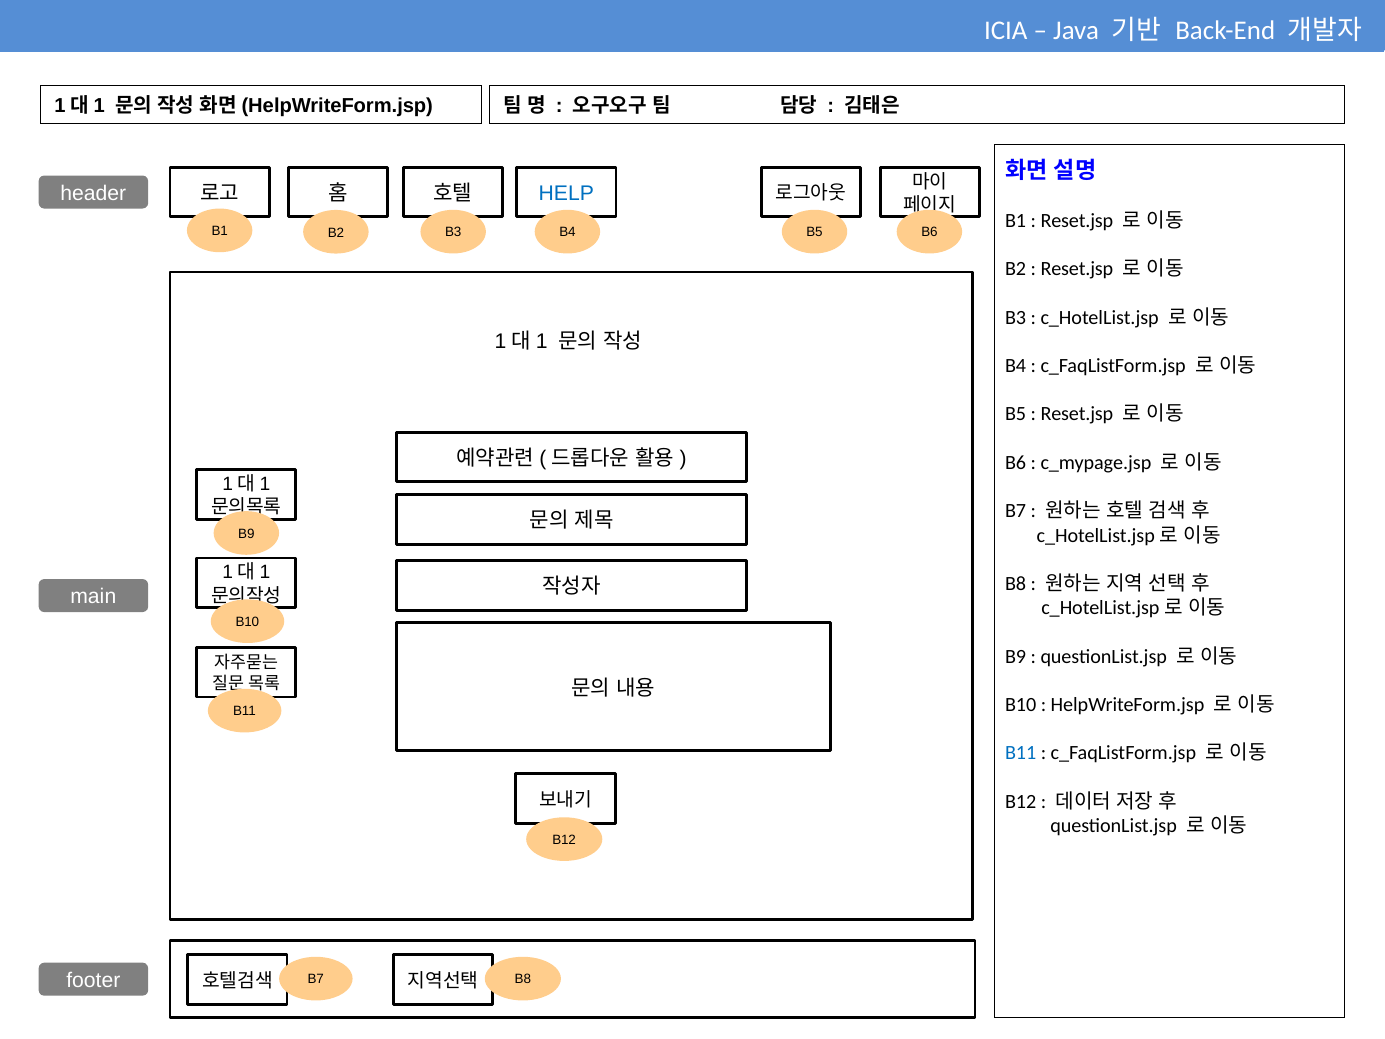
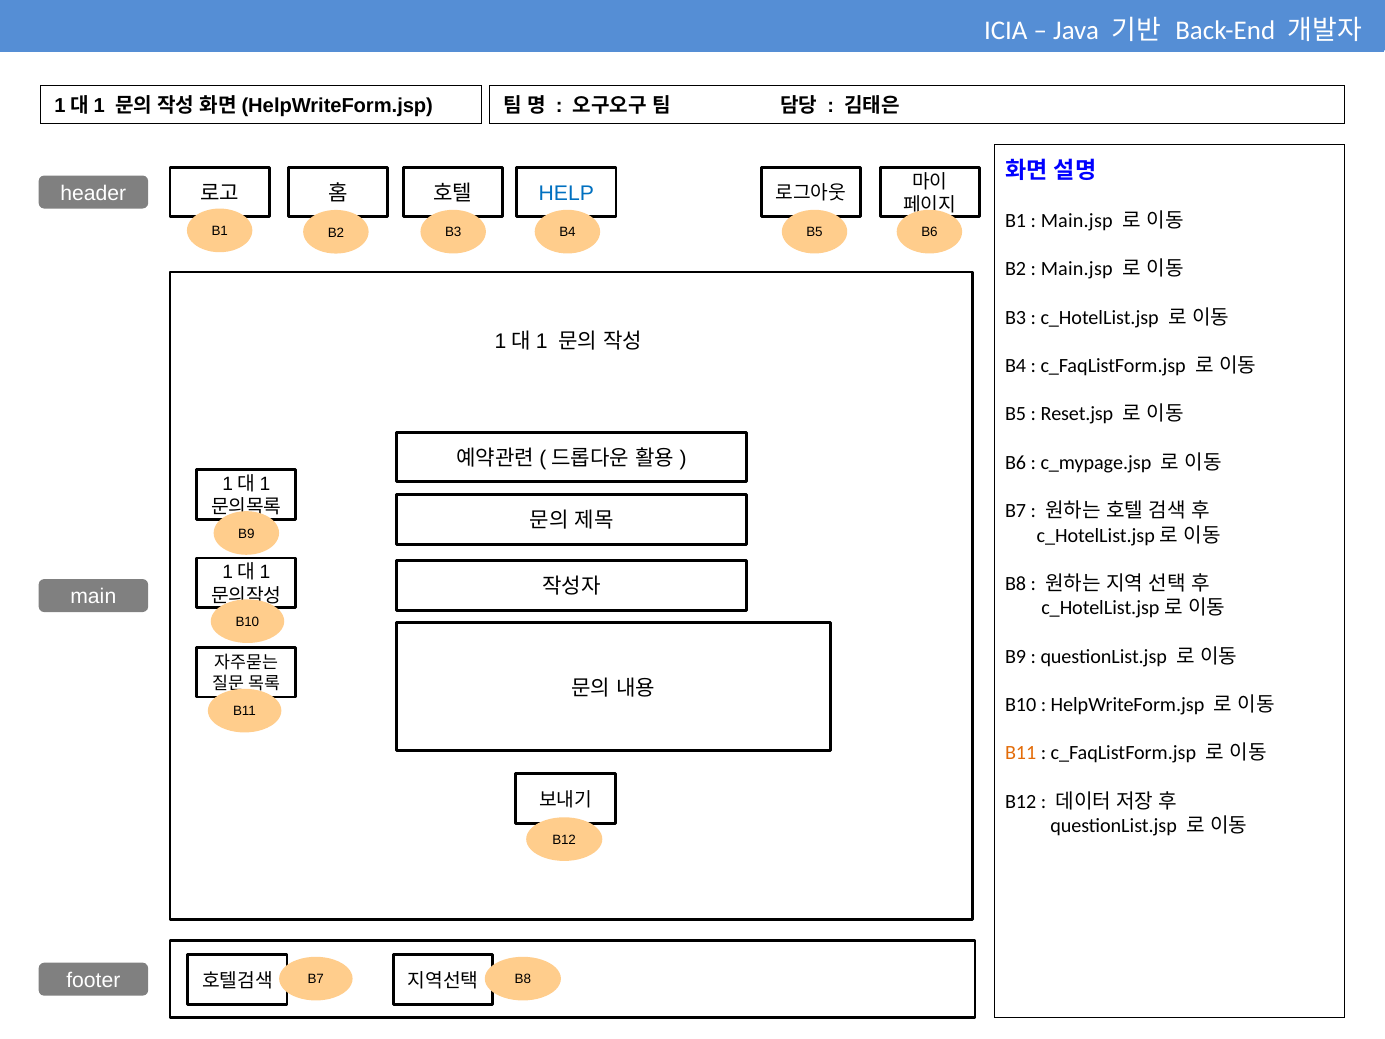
Reset.jsp: Reset.jsp -> Main.jsp (1077, 221)
Reset.jsp: Reset.jsp -> Main.jsp (1077, 269)
B11 colour: blue -> orange (1021, 753)
